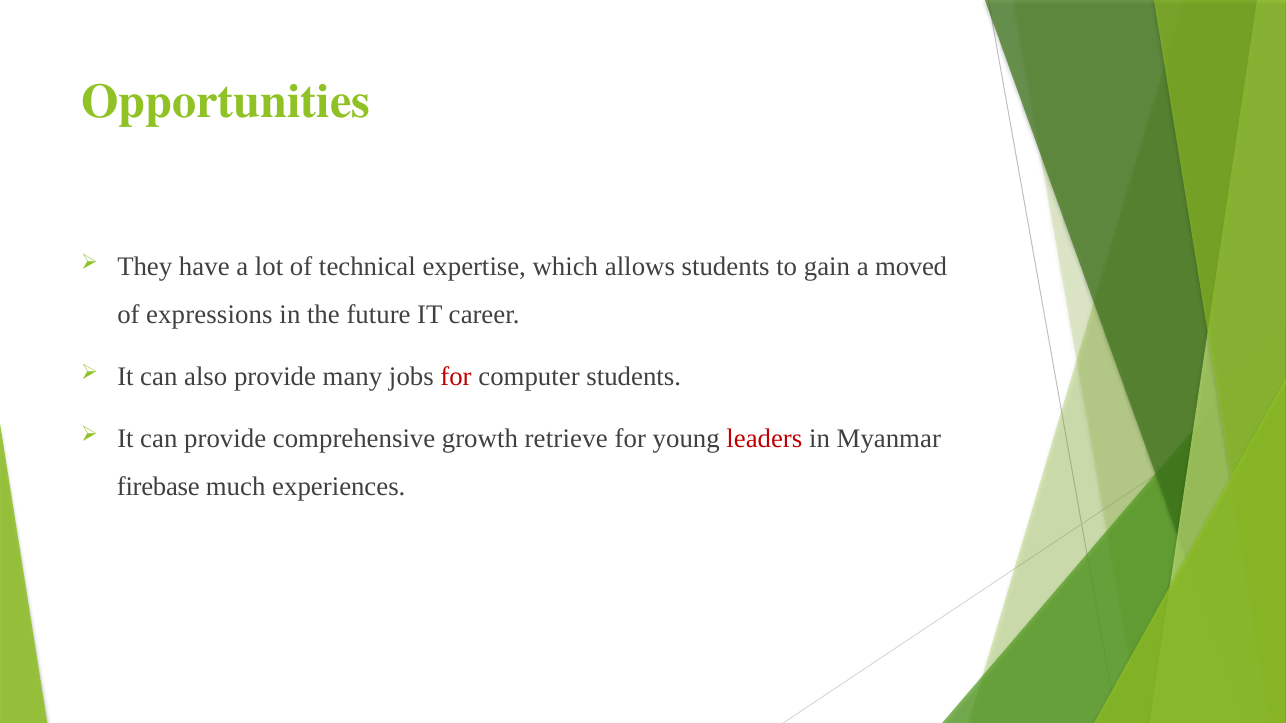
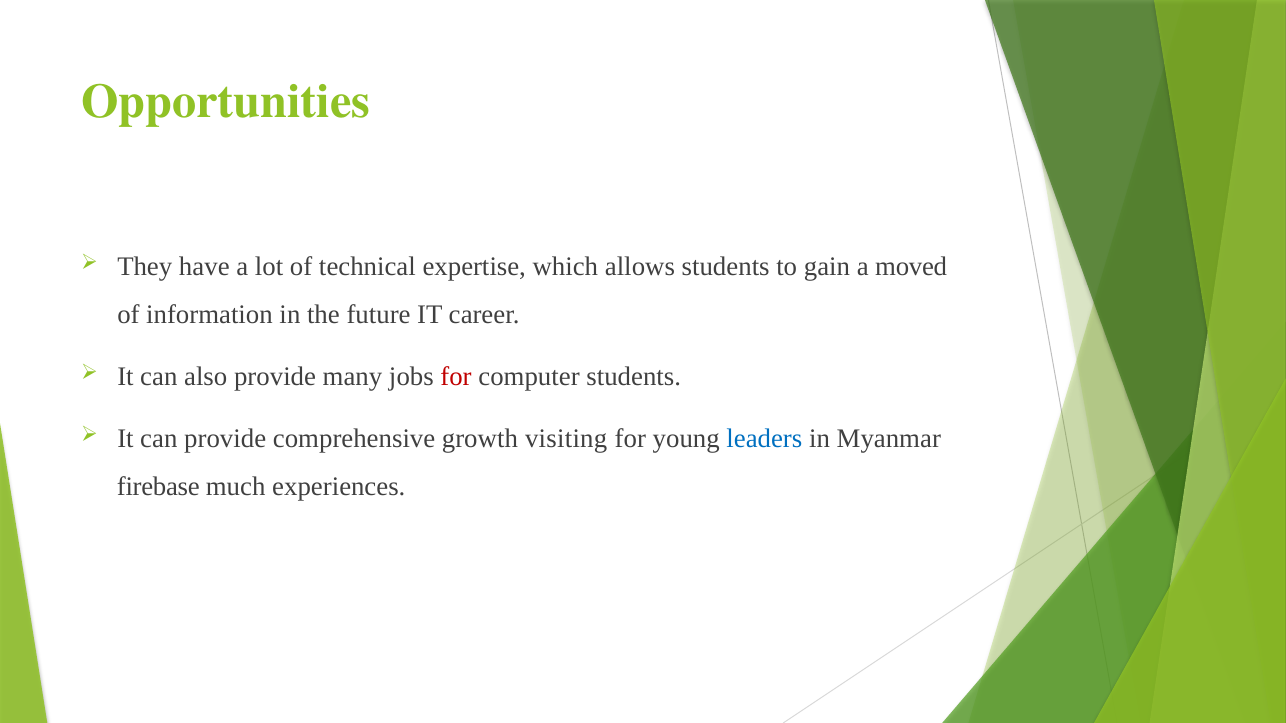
expressions: expressions -> information (209, 315)
retrieve: retrieve -> visiting (566, 439)
leaders colour: red -> blue (764, 439)
